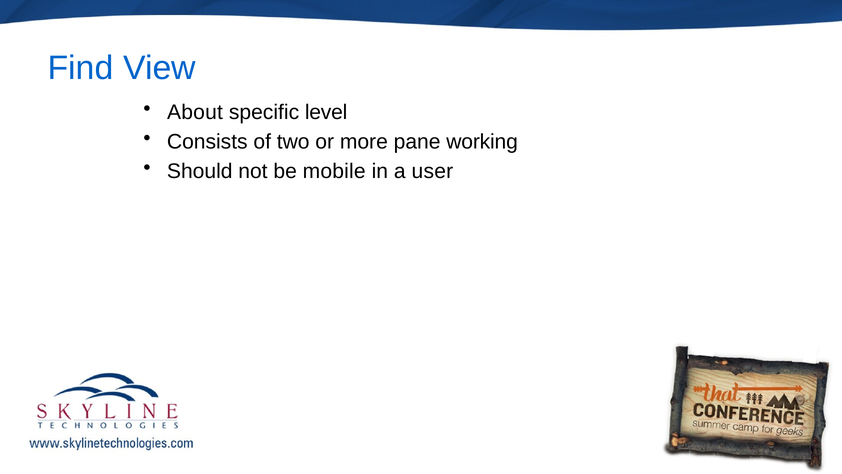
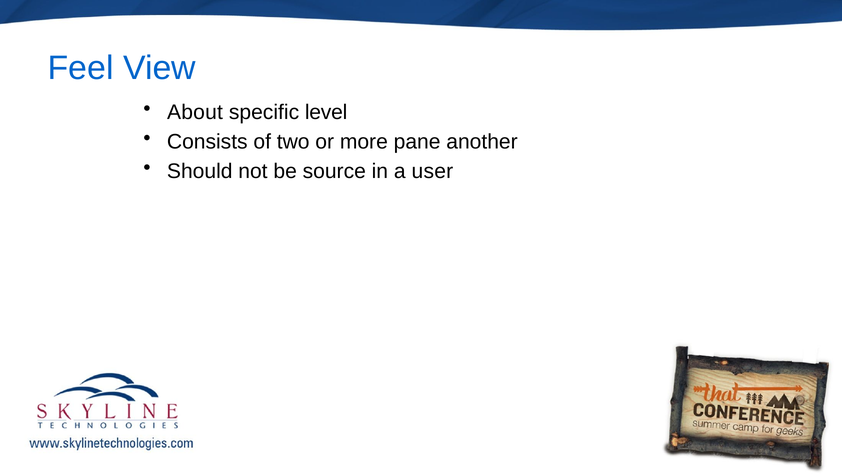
Find: Find -> Feel (81, 68)
working: working -> another (482, 142)
mobile: mobile -> source (334, 171)
